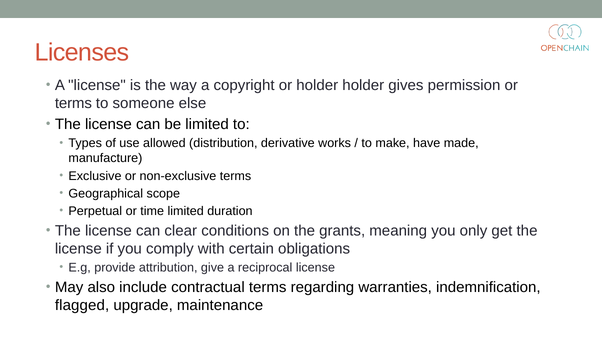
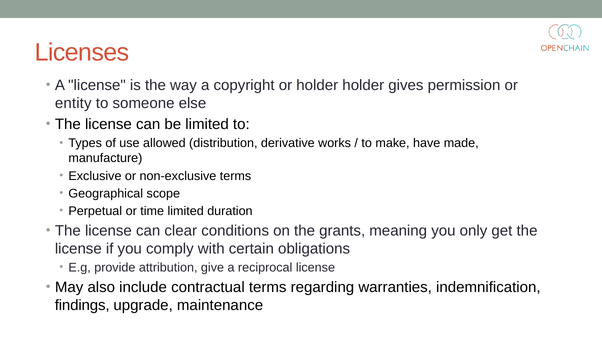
terms: terms -> entity (73, 104)
flagged: flagged -> findings (82, 306)
